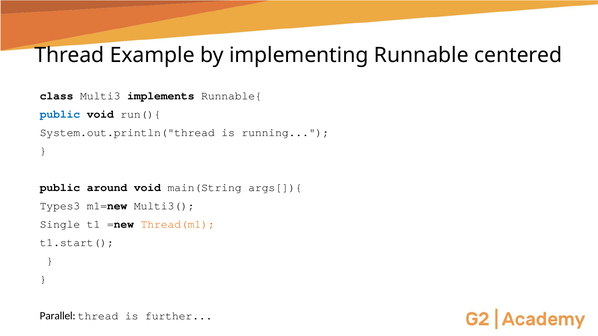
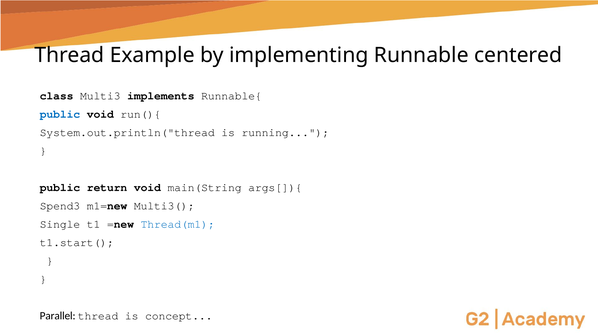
around: around -> return (107, 188)
Types3: Types3 -> Spend3 (60, 206)
Thread(m1 colour: orange -> blue (178, 224)
further: further -> concept (179, 316)
